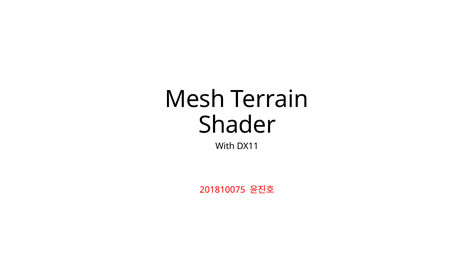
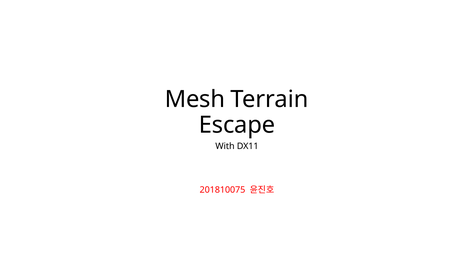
Shader: Shader -> Escape (237, 125)
